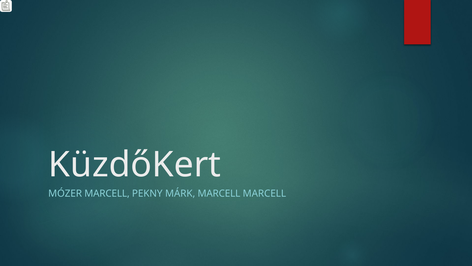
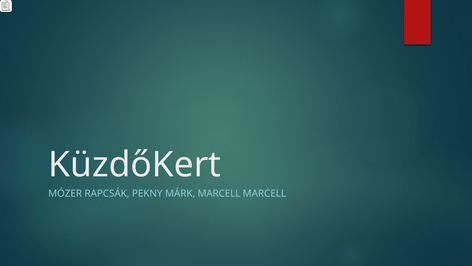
MÓZER MARCELL: MARCELL -> RAPCSÁK (107, 193)
